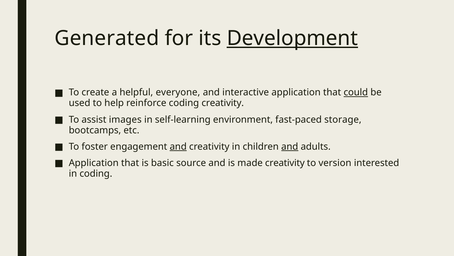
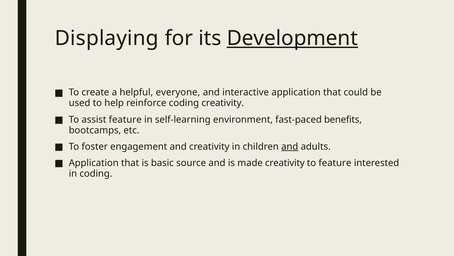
Generated: Generated -> Displaying (107, 38)
could underline: present -> none (356, 92)
assist images: images -> feature (125, 119)
storage: storage -> benefits (343, 119)
and underline: present -> none (178, 146)
to version: version -> feature (335, 163)
